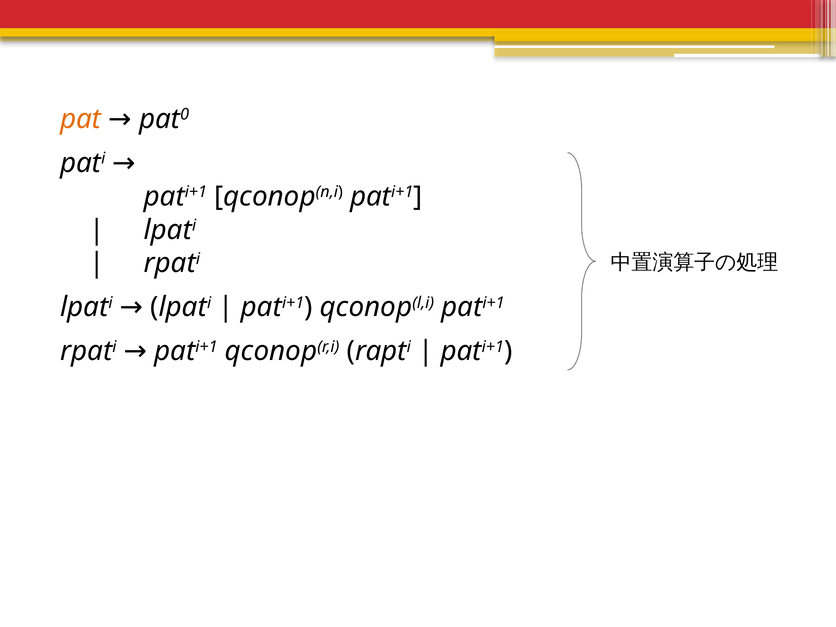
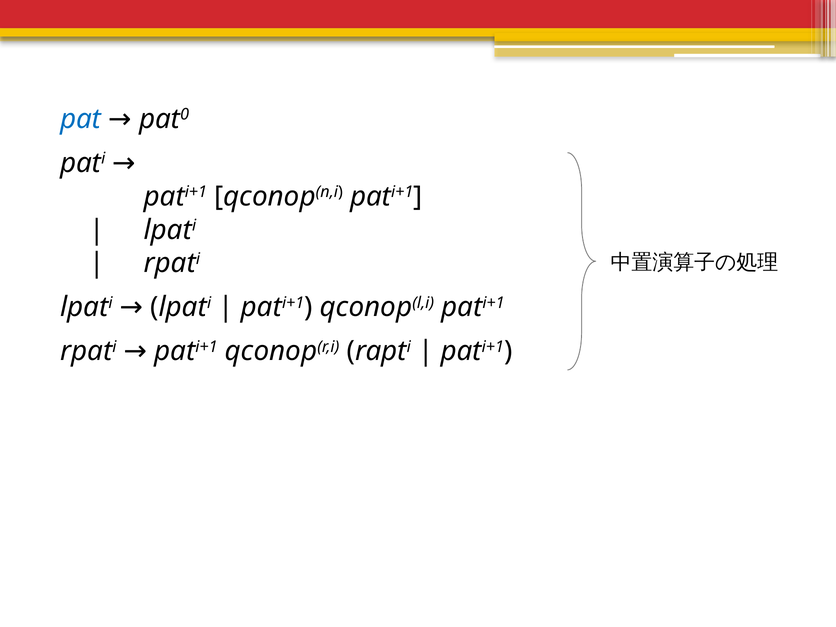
pat colour: orange -> blue (81, 119)
